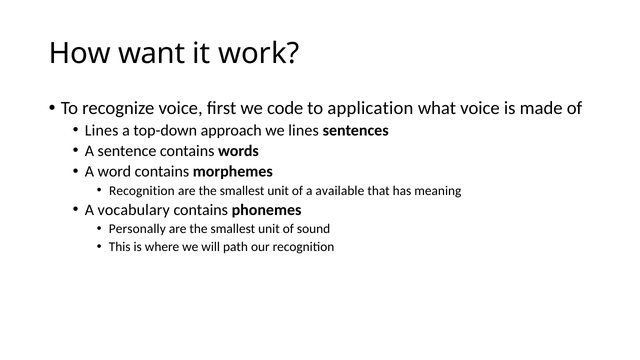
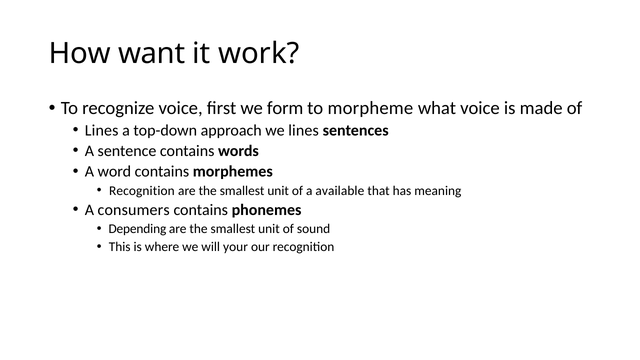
code: code -> form (285, 108)
application: application -> morpheme (370, 108)
vocabulary: vocabulary -> consumers (134, 210)
Personally: Personally -> Depending (137, 229)
path: path -> your (235, 247)
